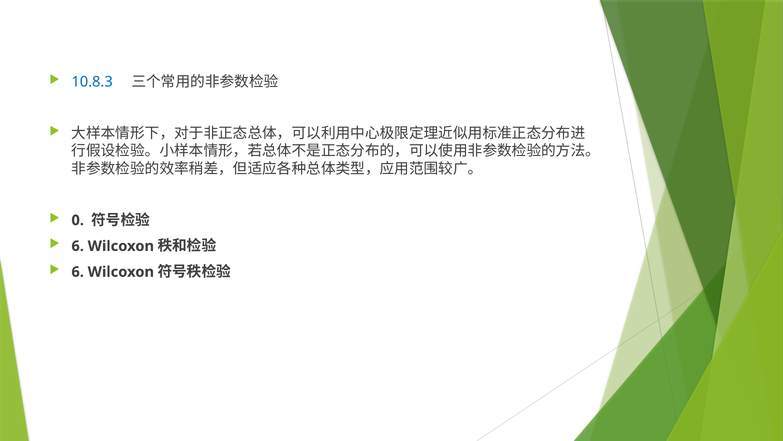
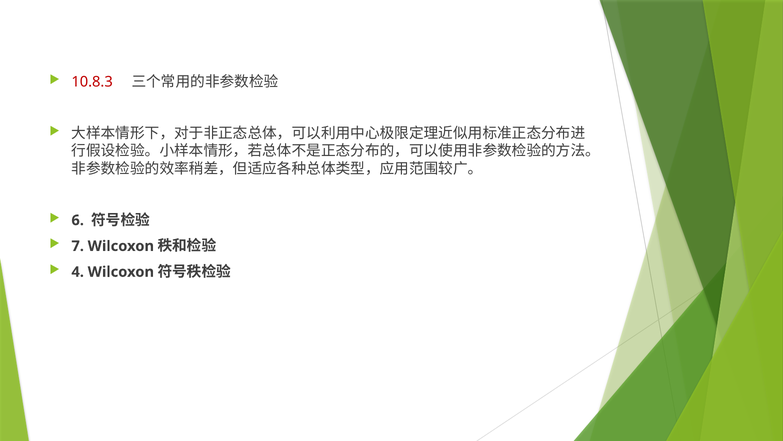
10.8.3 colour: blue -> red (92, 82)
0: 0 -> 6 (78, 220)
6: 6 -> 7 (78, 246)
6: 6 -> 4 (78, 272)
